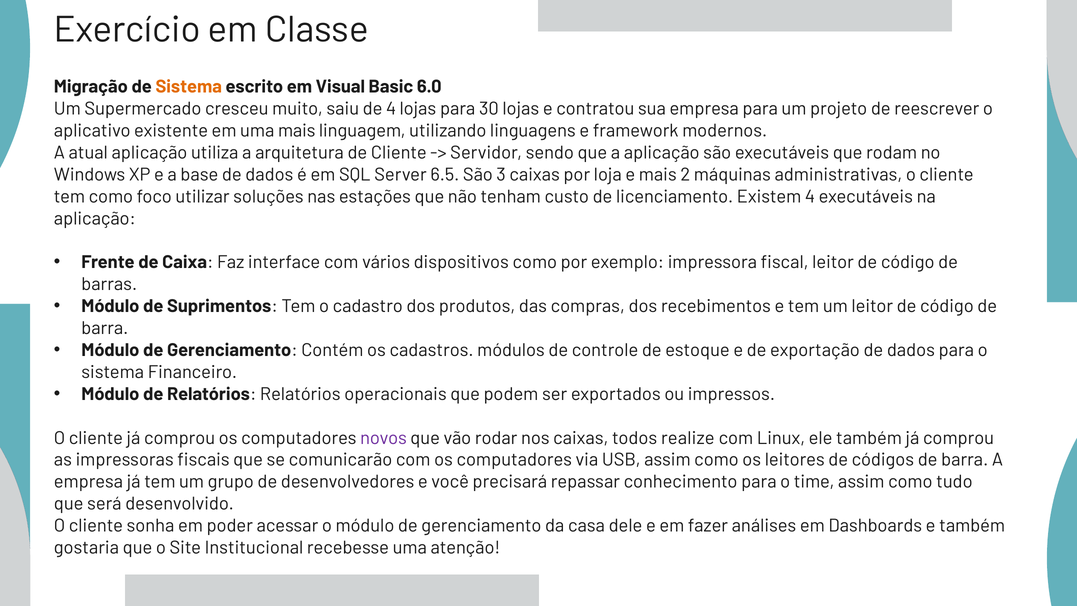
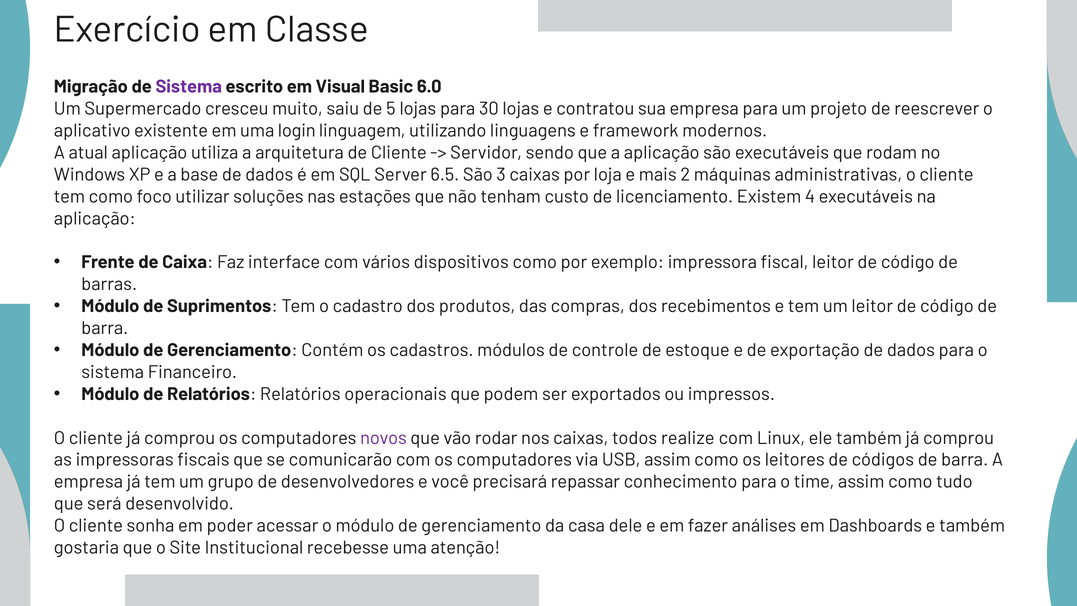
Sistema colour: orange -> purple (189, 87)
de 4: 4 -> 5 (391, 109)
uma mais: mais -> login (297, 131)
